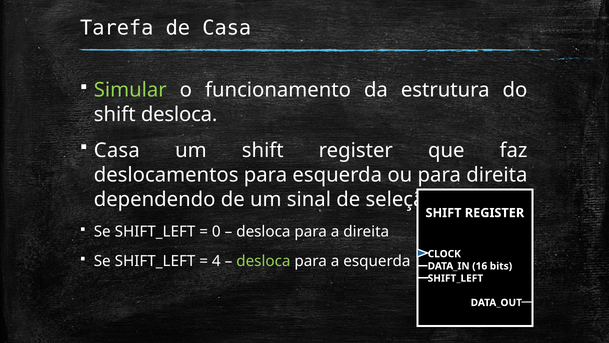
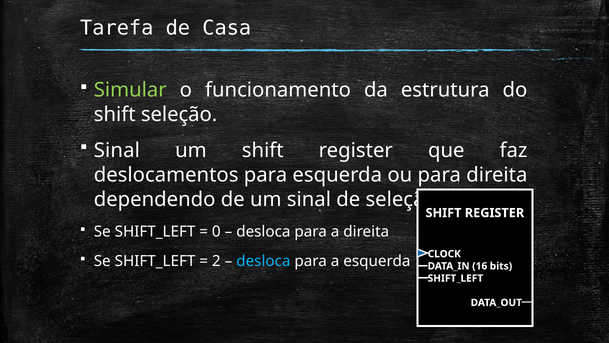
shift desloca: desloca -> seleção (179, 115)
Casa: Casa -> Sinal (117, 150)
4: 4 -> 2 (216, 261)
desloca colour: light green -> light blue (263, 261)
